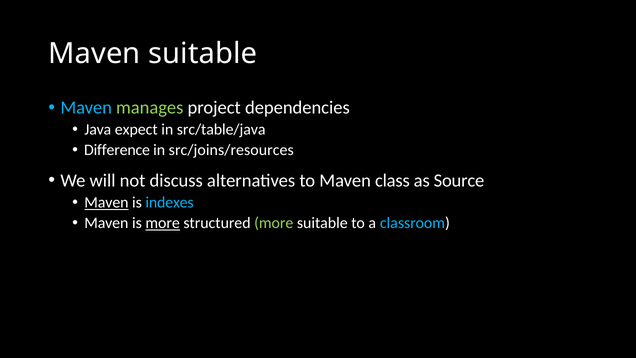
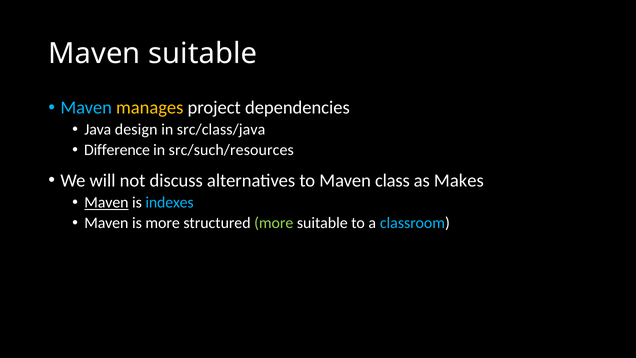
manages colour: light green -> yellow (150, 108)
expect: expect -> design (136, 129)
src/table/java: src/table/java -> src/class/java (221, 129)
src/joins/resources: src/joins/resources -> src/such/resources (231, 150)
Source: Source -> Makes (459, 180)
more underline: present -> none (163, 223)
